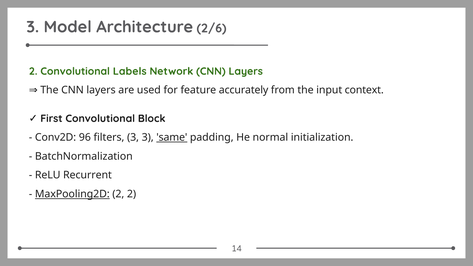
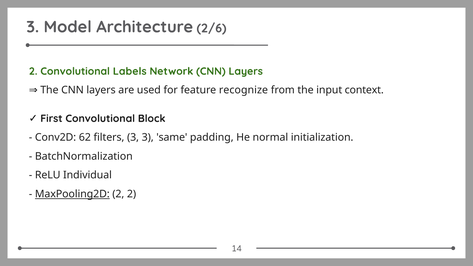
accurately: accurately -> recognize (243, 90)
96: 96 -> 62 (85, 137)
same underline: present -> none (172, 137)
Recurrent: Recurrent -> Individual (87, 175)
